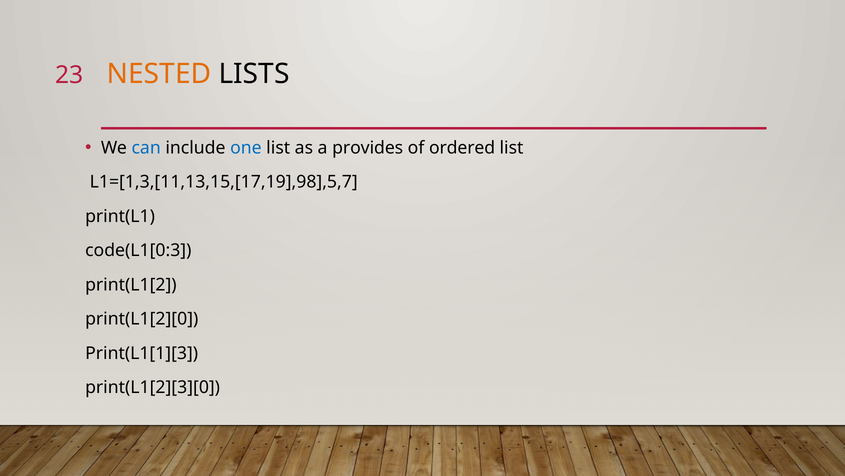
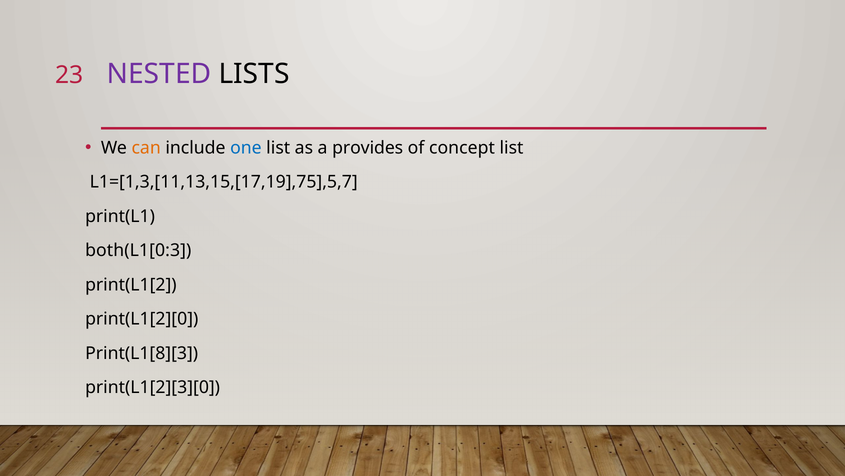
NESTED colour: orange -> purple (159, 74)
can colour: blue -> orange (146, 148)
ordered: ordered -> concept (462, 148)
L1=[1,3,[11,13,15,[17,19],98],5,7: L1=[1,3,[11,13,15,[17,19],98],5,7 -> L1=[1,3,[11,13,15,[17,19],75],5,7 (224, 182)
code(L1[0:3: code(L1[0:3 -> both(L1[0:3 (138, 250)
Print(L1[1][3: Print(L1[1][3 -> Print(L1[8][3 (142, 353)
